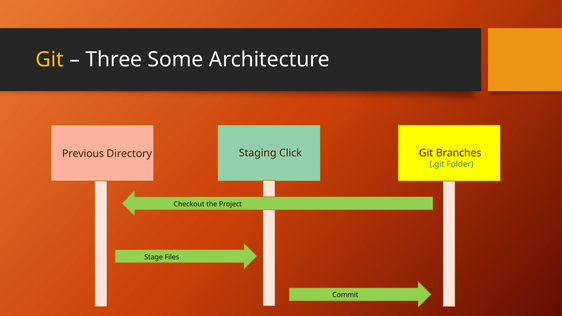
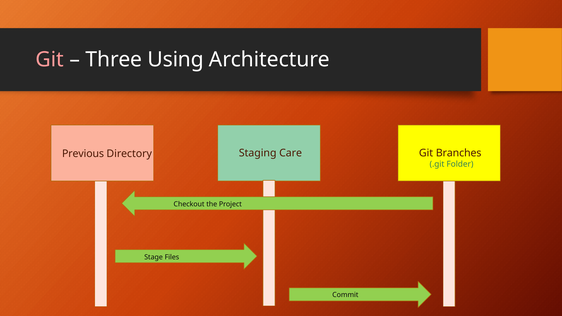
Git colour: yellow -> pink (50, 59)
Some: Some -> Using (176, 59)
Click: Click -> Care (291, 153)
